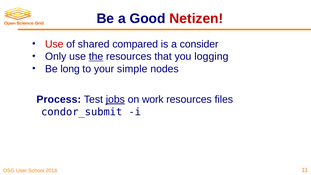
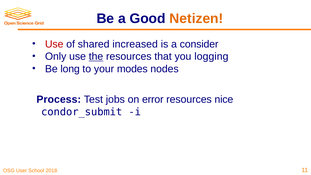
Netizen colour: red -> orange (196, 18)
compared: compared -> increased (135, 44)
simple: simple -> modes (132, 69)
jobs underline: present -> none (115, 99)
work: work -> error (153, 99)
files: files -> nice (224, 99)
